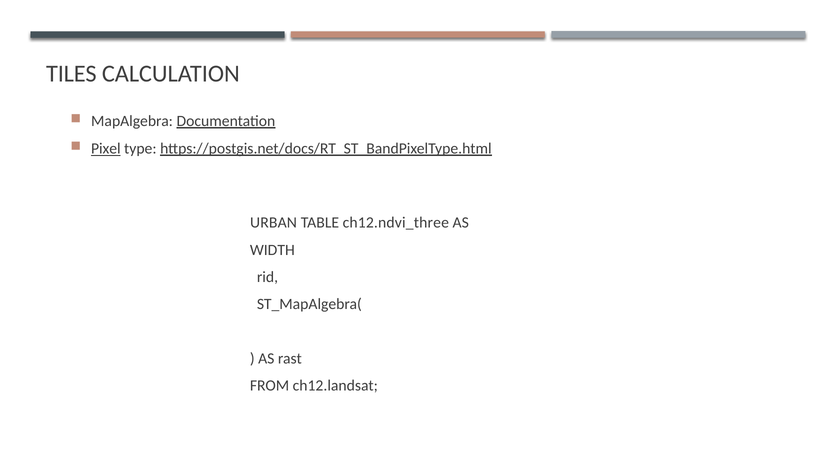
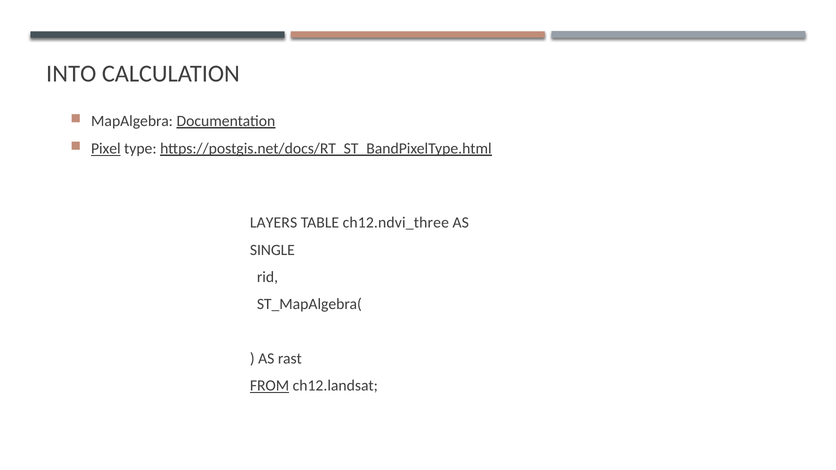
TILES: TILES -> INTO (71, 74)
URBAN: URBAN -> LAYERS (274, 223)
WIDTH: WIDTH -> SINGLE (272, 250)
FROM underline: none -> present (270, 386)
